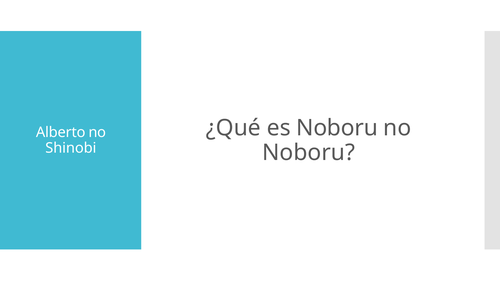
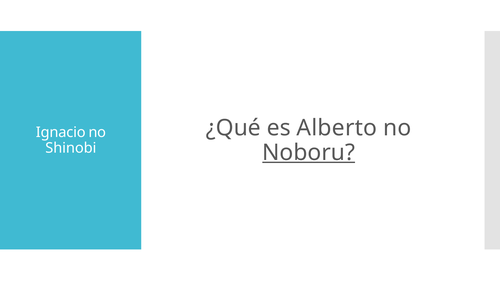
es Noboru: Noboru -> Alberto (337, 128)
Alberto: Alberto -> Ignacio (61, 132)
Noboru underline: none -> present (309, 153)
